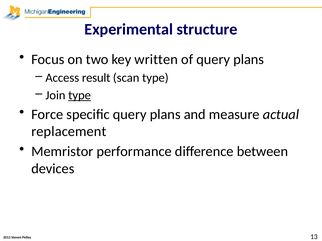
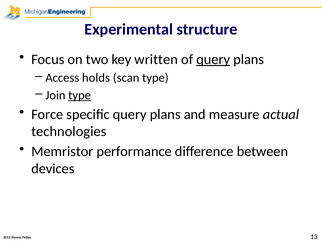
query underline: none -> present (213, 59)
result: result -> holds (96, 78)
replacement: replacement -> technologies (69, 132)
